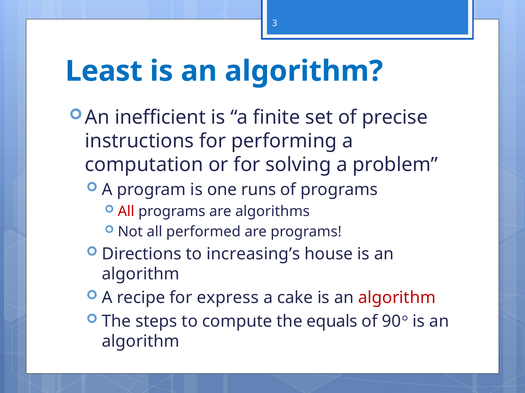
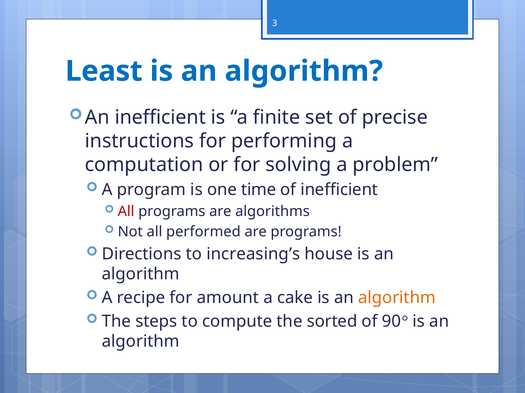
runs: runs -> time (259, 190)
of programs: programs -> inefficient (339, 190)
express: express -> amount (228, 298)
algorithm colour: red -> orange (397, 298)
equals: equals -> sorted (332, 322)
